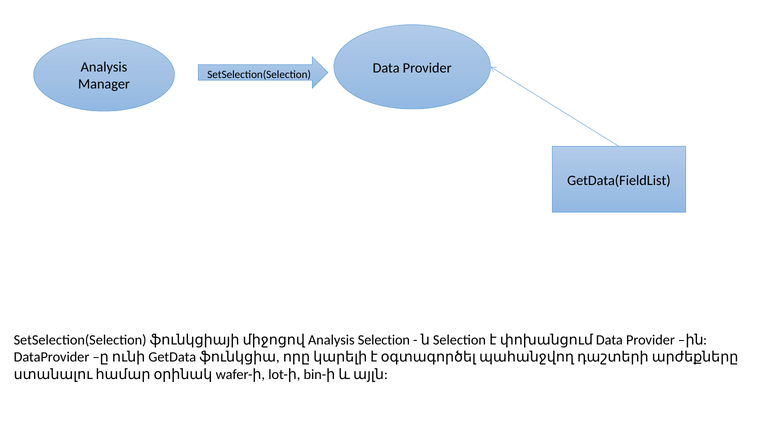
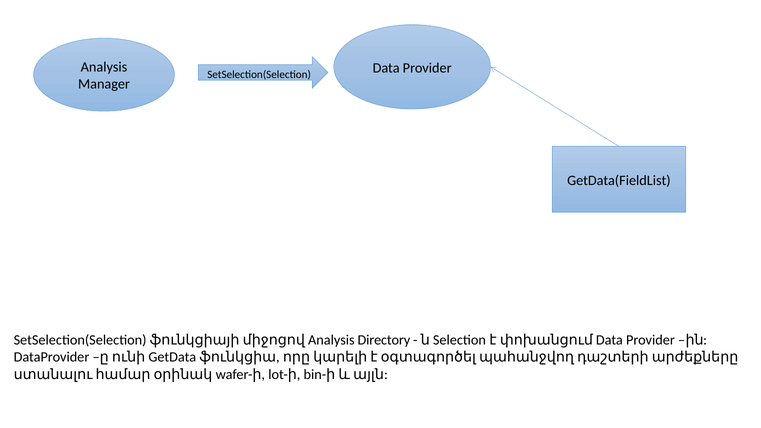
Analysis Selection: Selection -> Directory (384, 340)
